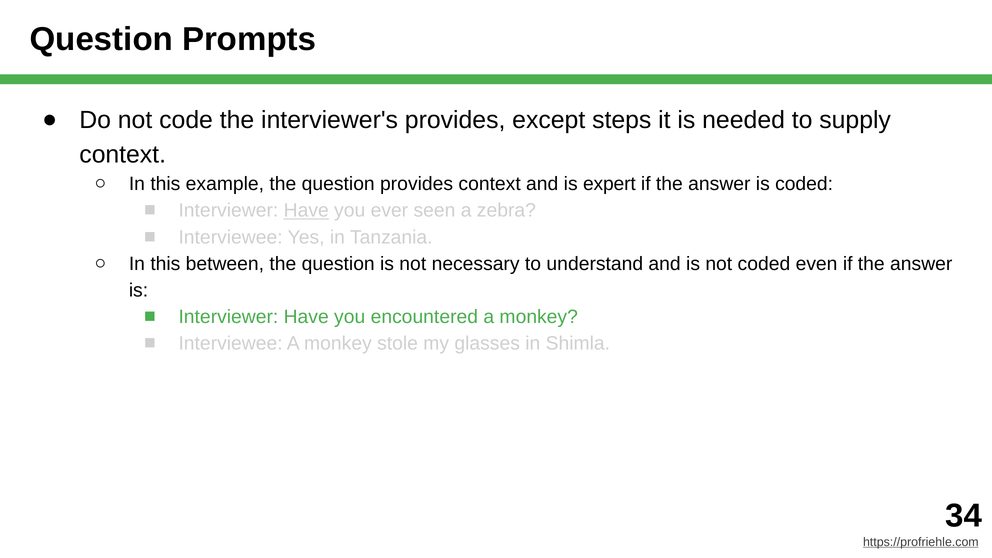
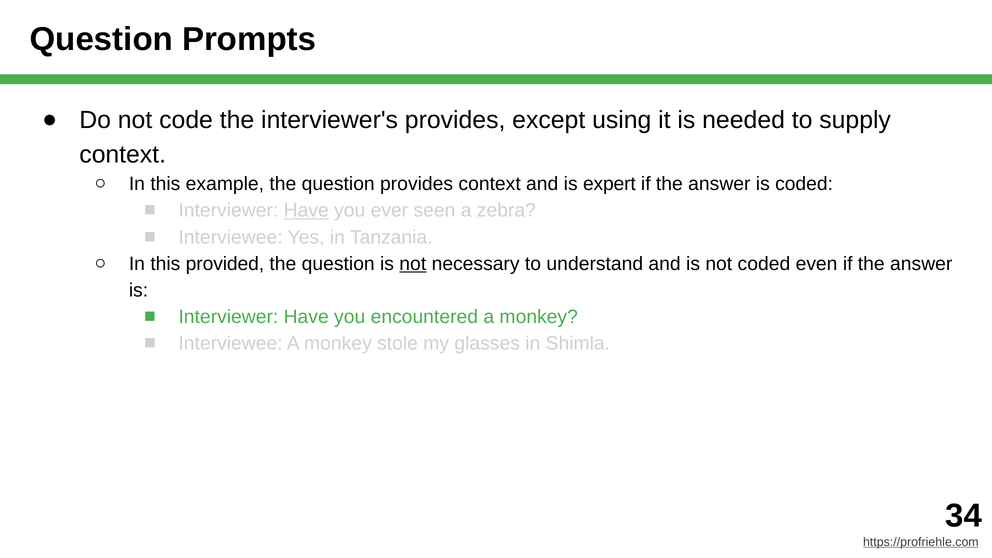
steps: steps -> using (622, 120)
between: between -> provided (225, 264)
not underline: none -> present (413, 264)
